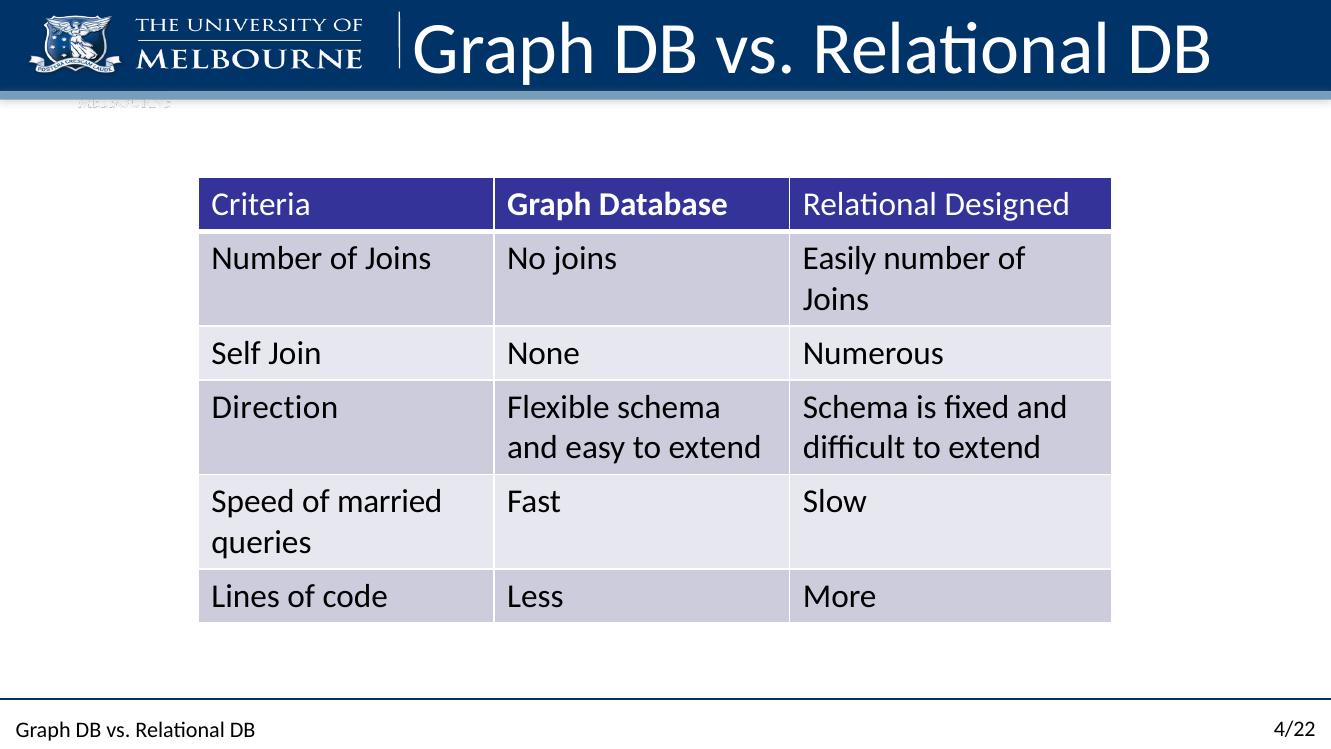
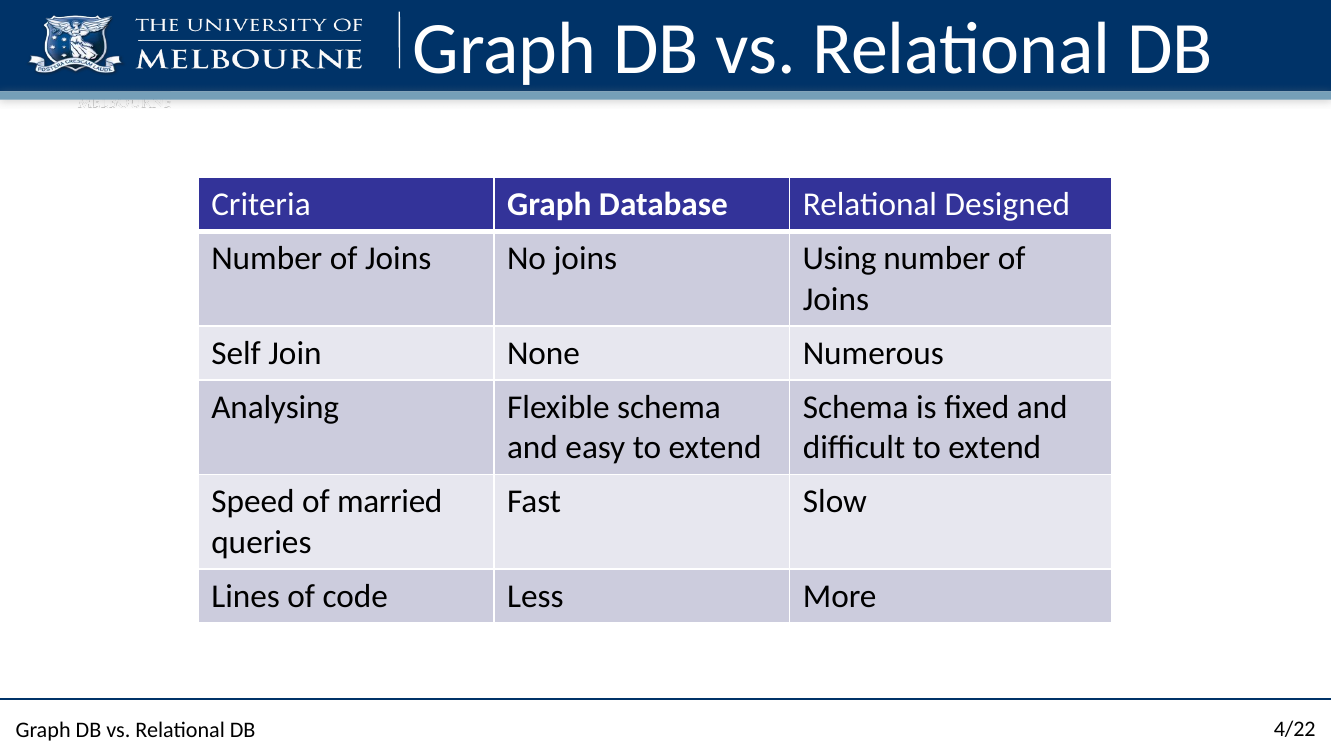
Easily: Easily -> Using (840, 259)
Direction: Direction -> Analysing (275, 407)
